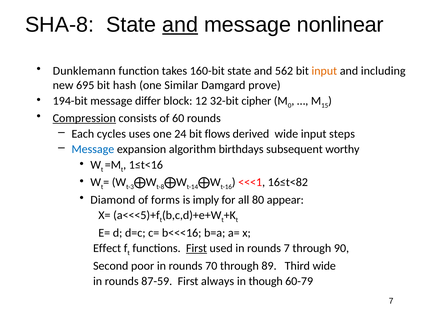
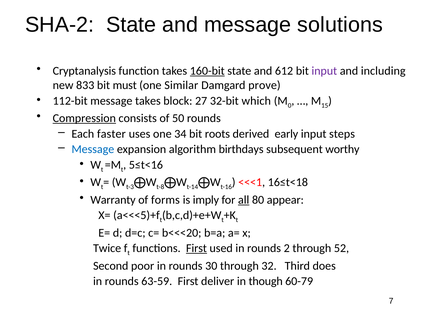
SHA-8: SHA-8 -> SHA-2 (60, 25)
and underline: present -> none (180, 25)
nonlinear: nonlinear -> solutions (340, 25)
Dunklemann: Dunklemann -> Cryptanalysis (84, 71)
160-bit underline: none -> present (207, 71)
562: 562 -> 612 (284, 71)
input colour: orange -> purple (324, 71)
695: 695 -> 833 (85, 85)
hash: hash -> must (125, 85)
194-bit: 194-bit -> 112-bit (70, 101)
message differ: differ -> takes (148, 101)
12: 12 -> 27 (201, 101)
cipher: cipher -> which (256, 101)
60: 60 -> 50 (178, 118)
cycles: cycles -> faster (111, 134)
24: 24 -> 34 (180, 134)
flows: flows -> roots (217, 134)
derived wide: wide -> early (286, 134)
1≤t<16: 1≤t<16 -> 5≤t<16 (146, 165)
16≤t<82: 16≤t<82 -> 16≤t<18 (288, 183)
Diamond: Diamond -> Warranty (113, 200)
all underline: none -> present (244, 200)
b<<<16: b<<<16 -> b<<<20 (182, 233)
Effect: Effect -> Twice (107, 249)
rounds 7: 7 -> 2 (287, 249)
90: 90 -> 52 (342, 249)
70: 70 -> 30 (211, 266)
89: 89 -> 32 (269, 266)
Third wide: wide -> does (324, 266)
87-59: 87-59 -> 63-59 (157, 282)
always: always -> deliver (218, 282)
